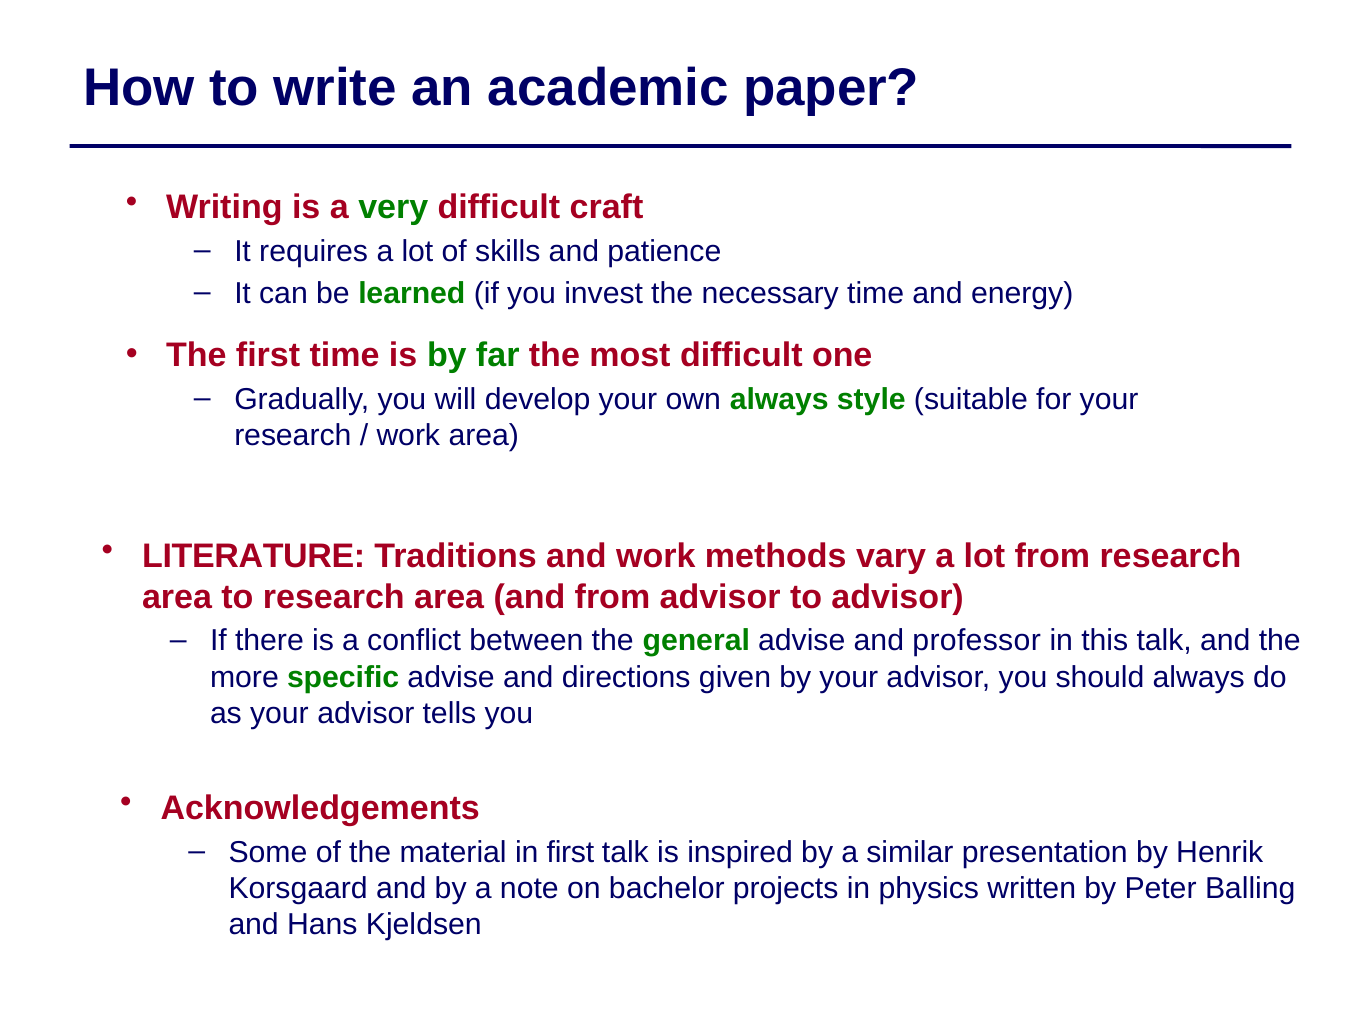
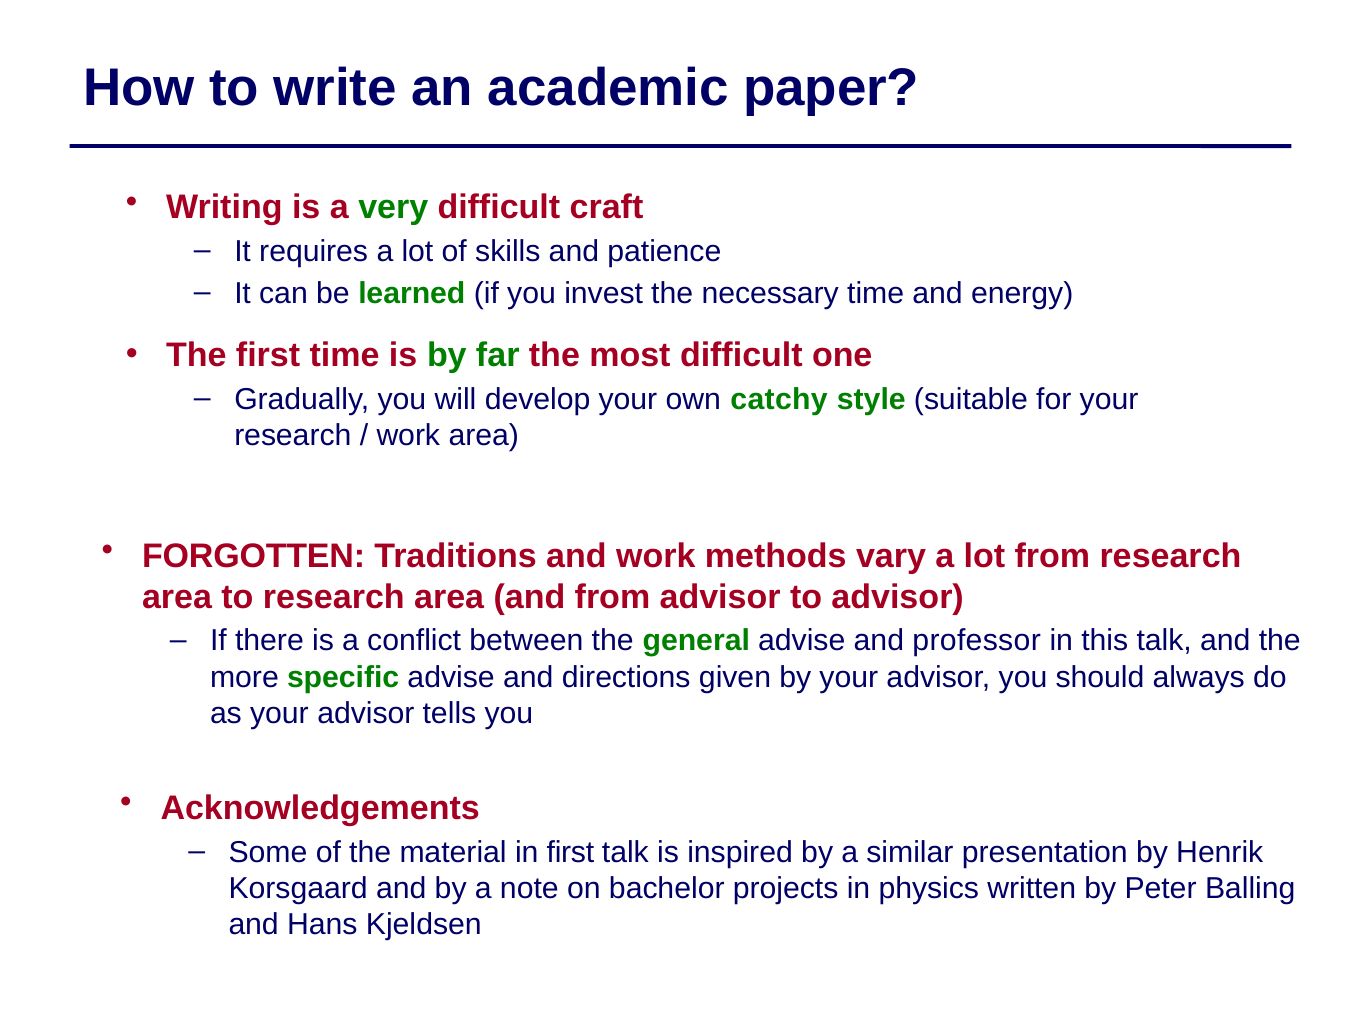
own always: always -> catchy (779, 399)
LITERATURE: LITERATURE -> FORGOTTEN (254, 556)
